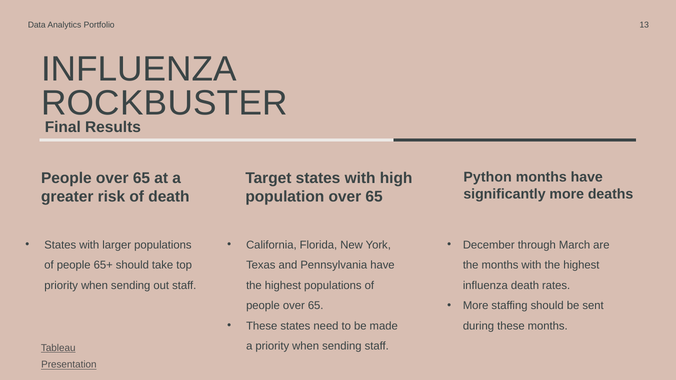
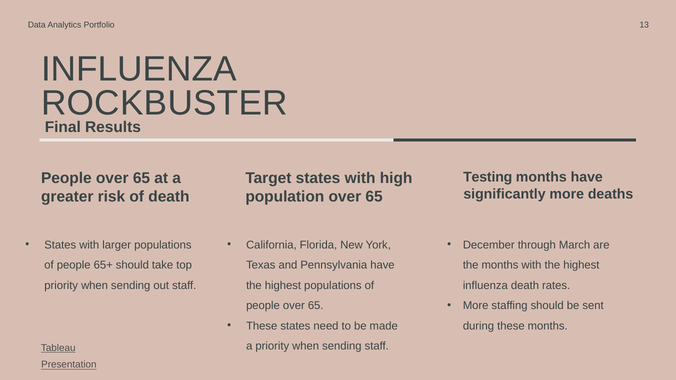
Python: Python -> Testing (488, 177)
